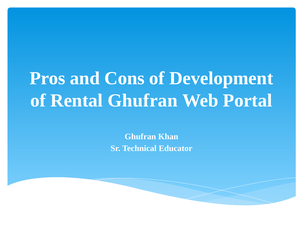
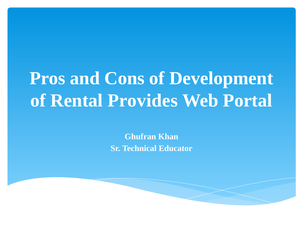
Rental Ghufran: Ghufran -> Provides (143, 101)
